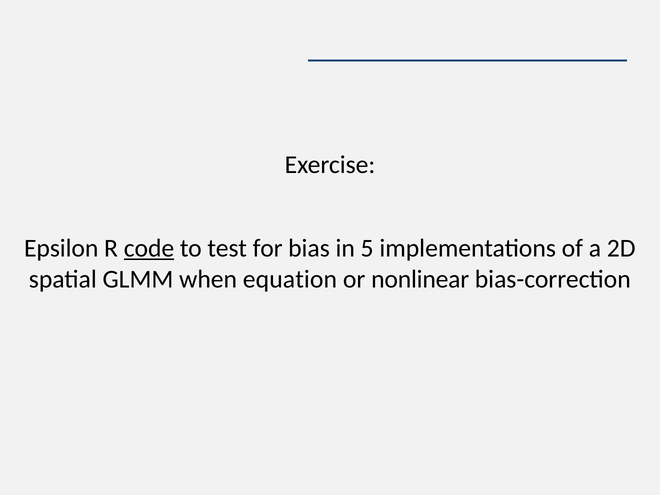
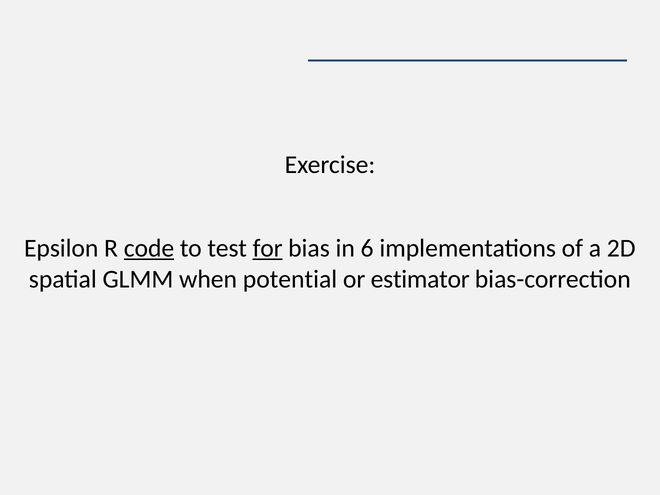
for underline: none -> present (268, 248)
5: 5 -> 6 (367, 248)
equation: equation -> potential (290, 279)
nonlinear: nonlinear -> estimator (420, 279)
